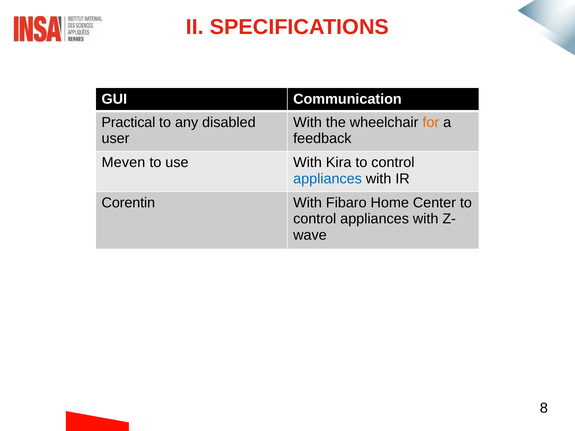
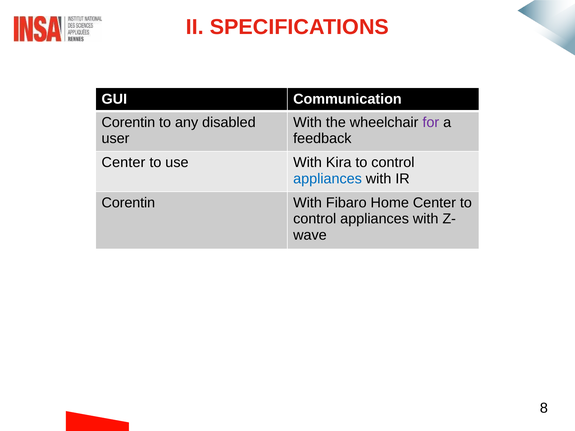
Practical: Practical -> Corentin (128, 122)
for colour: orange -> purple (431, 122)
Meven: Meven -> Center (123, 163)
